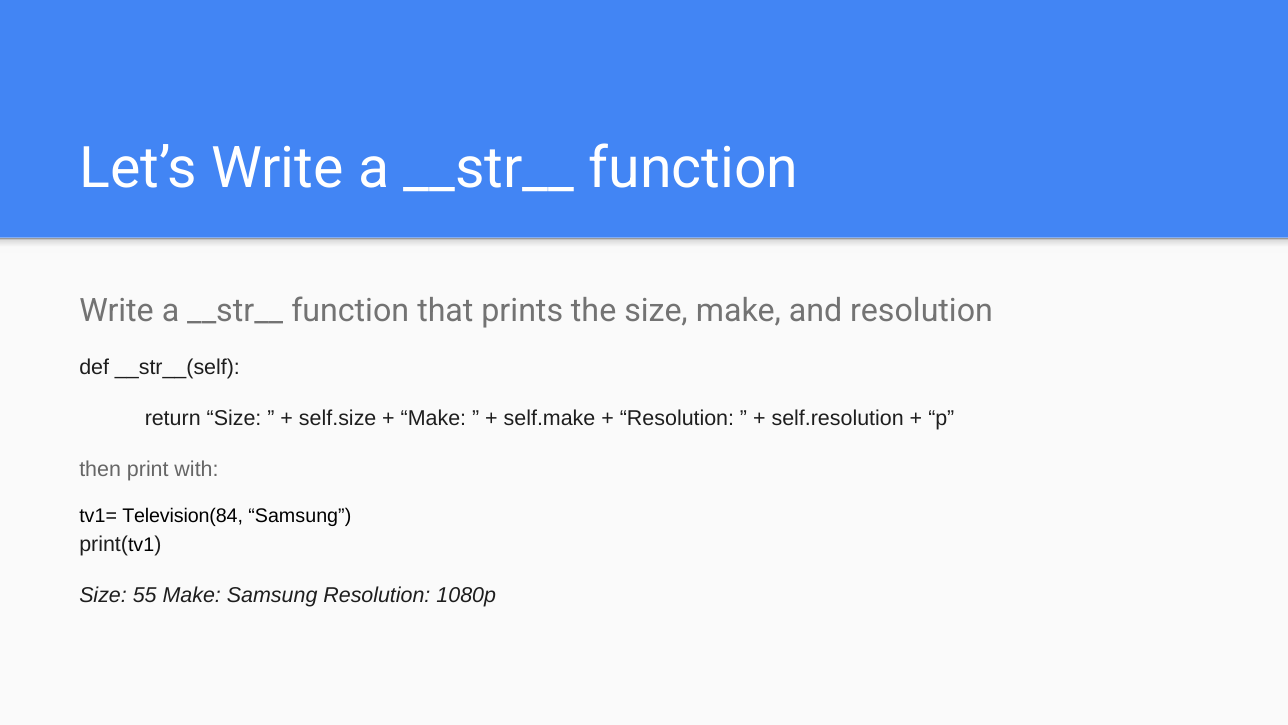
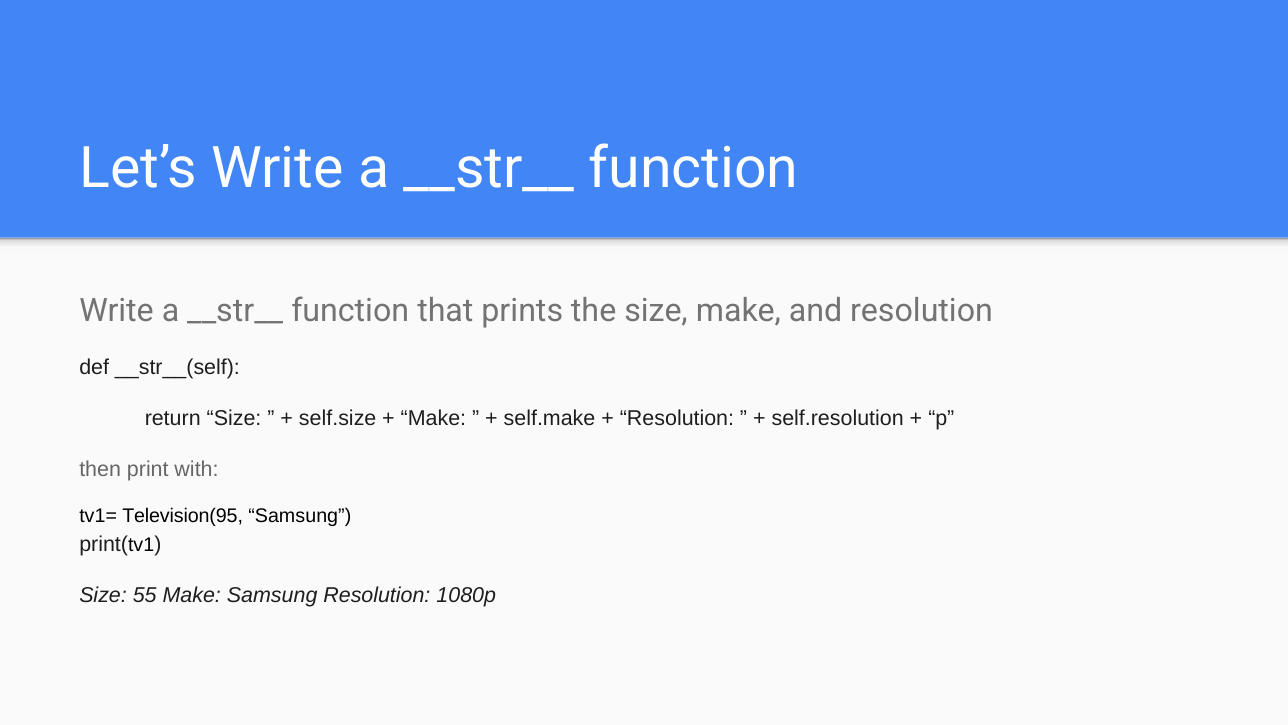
Television(84: Television(84 -> Television(95 (183, 516)
